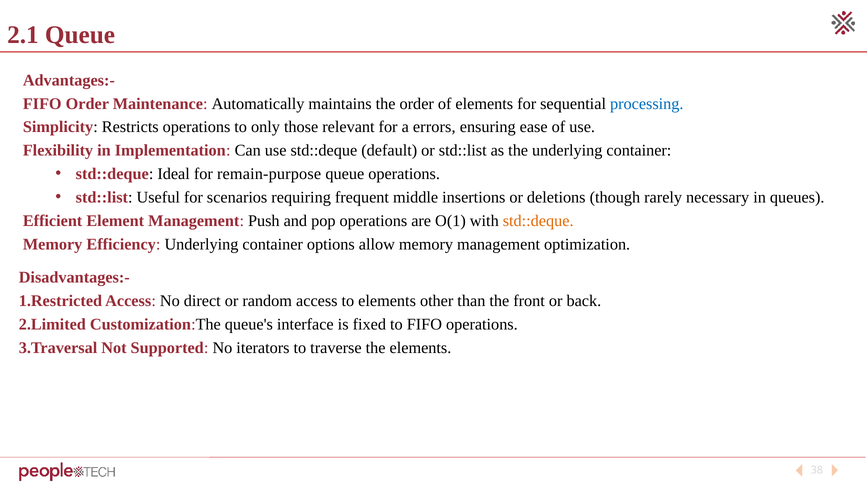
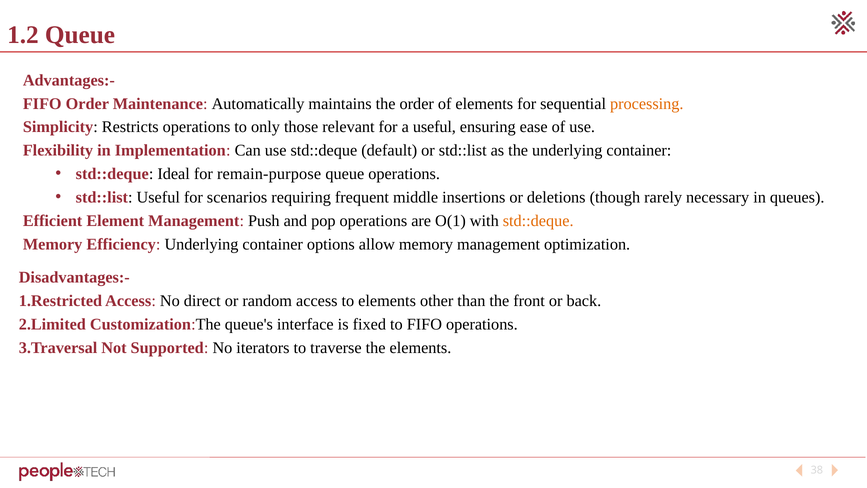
2.1: 2.1 -> 1.2 (23, 35)
processing colour: blue -> orange (647, 104)
a errors: errors -> useful (434, 127)
